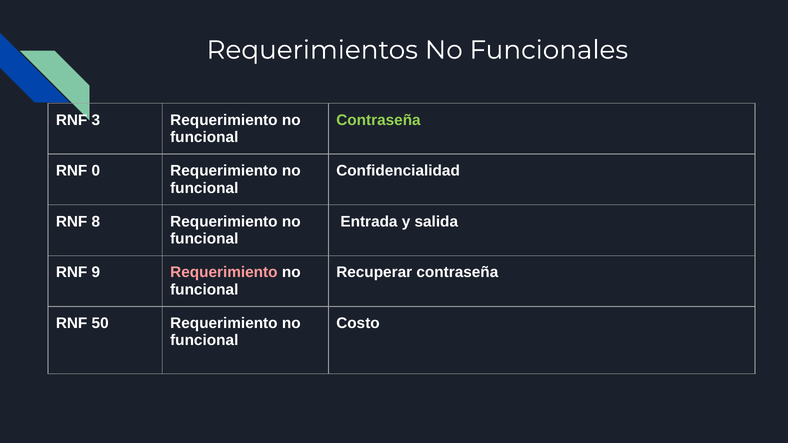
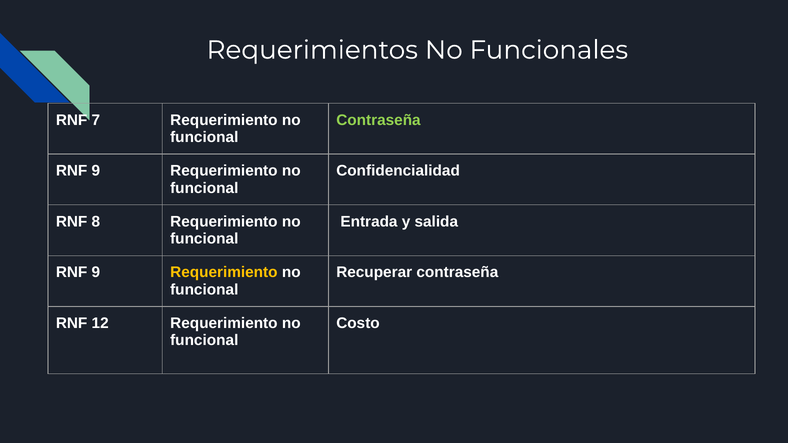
3: 3 -> 7 (96, 120)
0: 0 -> 9 (96, 171)
Requerimiento colour: pink -> yellow (224, 273)
50: 50 -> 12 (100, 323)
